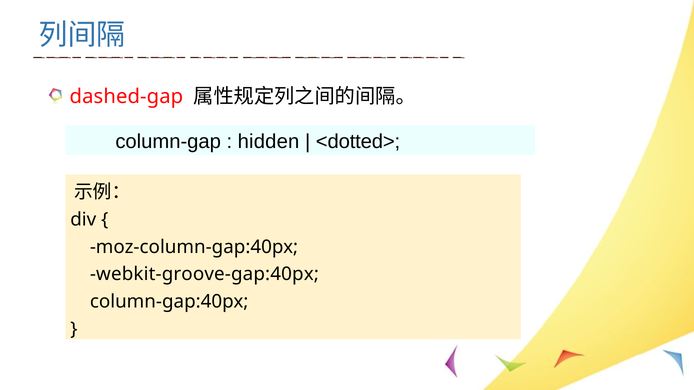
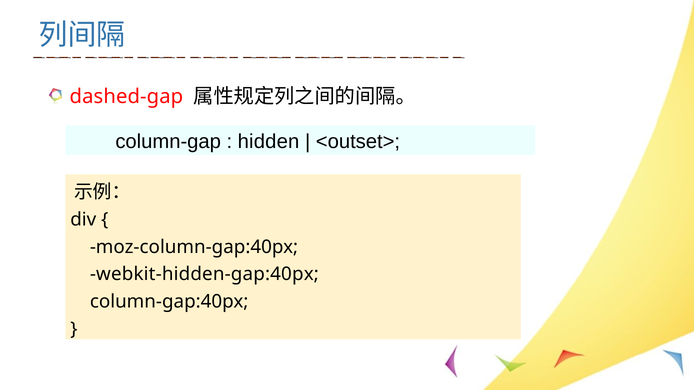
<dotted>: <dotted> -> <outset> (358, 142)
webkit-groove-gap:40px: webkit-groove-gap:40px -> webkit-hidden-gap:40px (204, 275)
